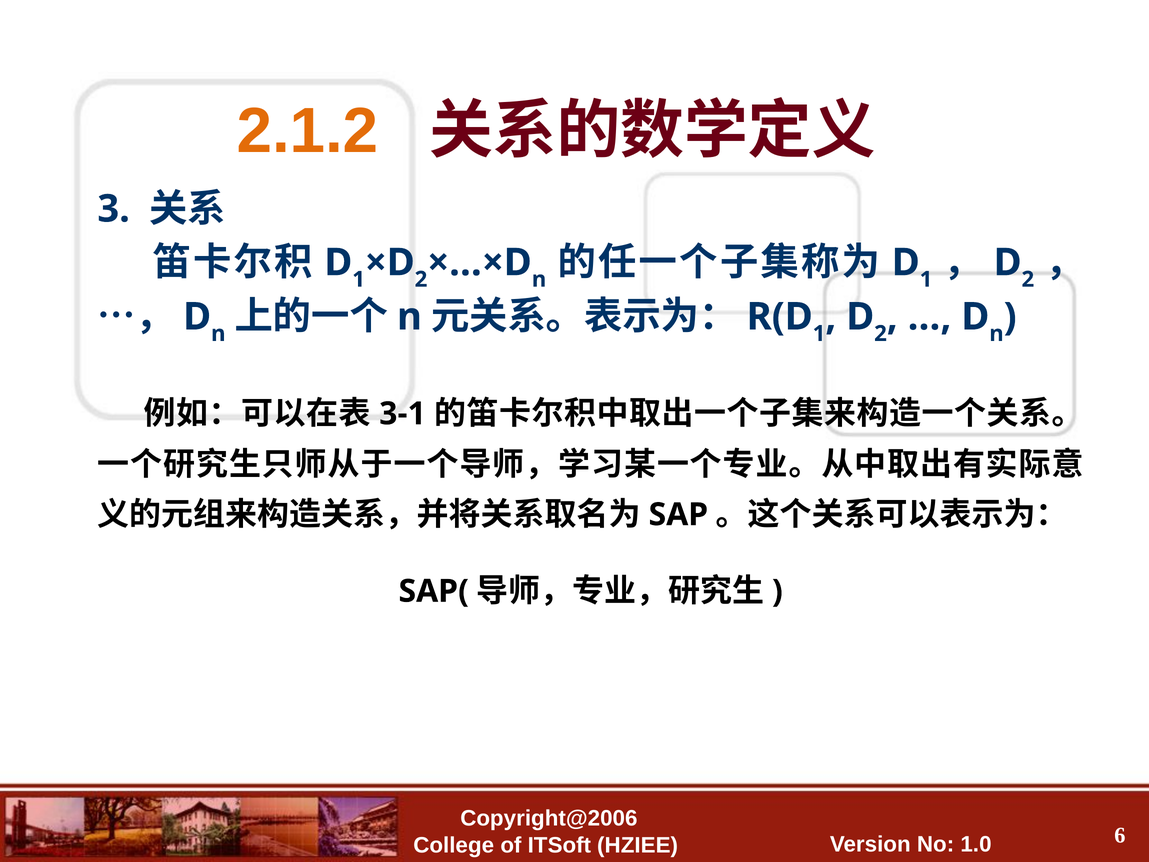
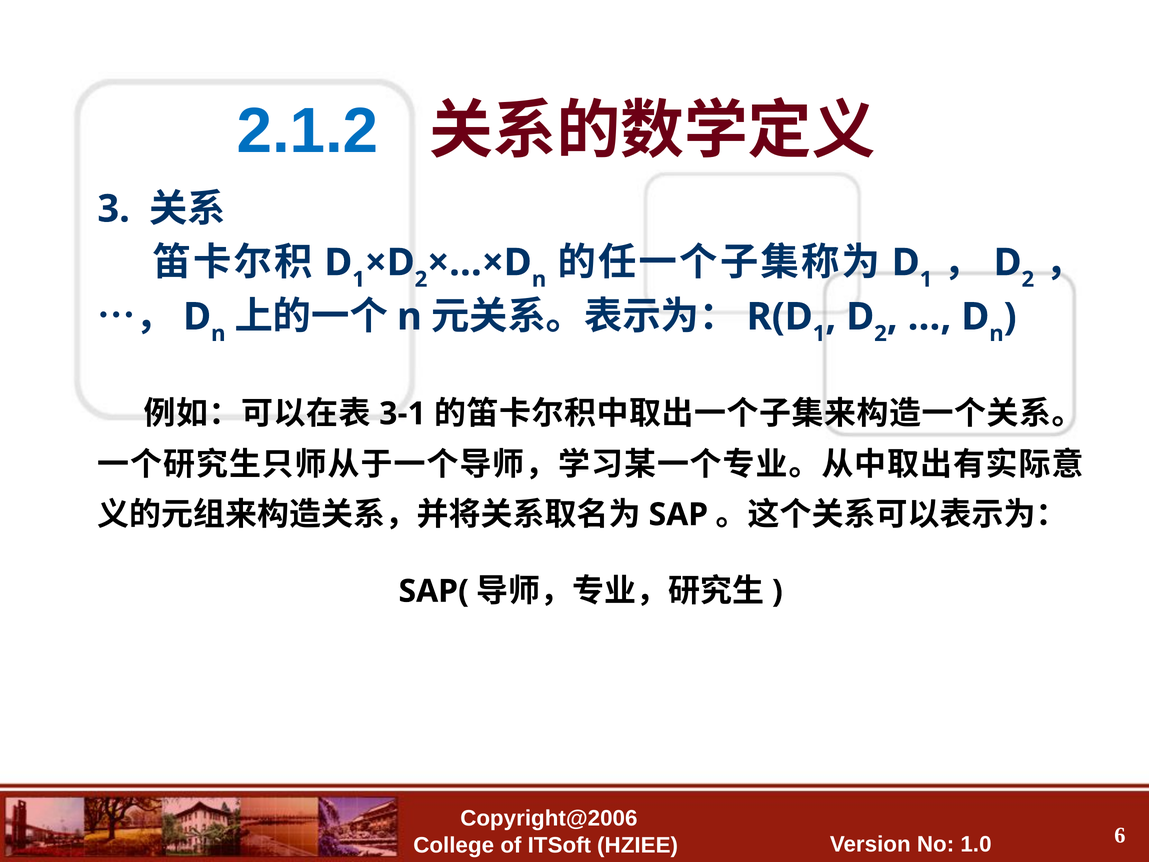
2.1.2 colour: orange -> blue (308, 131)
